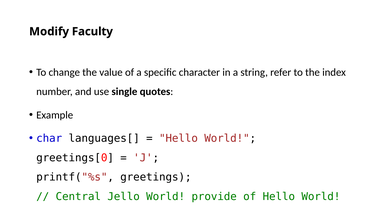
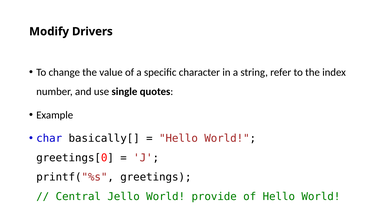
Faculty: Faculty -> Drivers (92, 31)
languages[: languages[ -> basically[ (104, 138)
